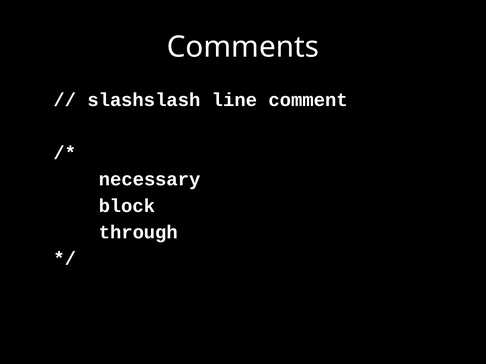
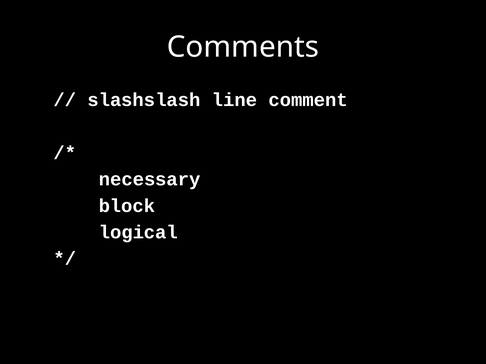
through: through -> logical (138, 233)
